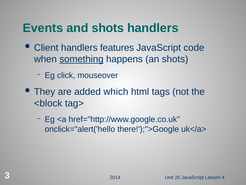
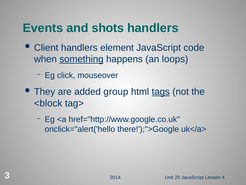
features: features -> element (117, 48)
an shots: shots -> loops (175, 59)
which: which -> group (116, 92)
tags underline: none -> present (161, 92)
